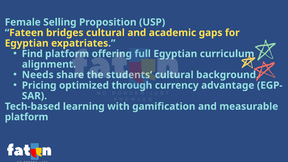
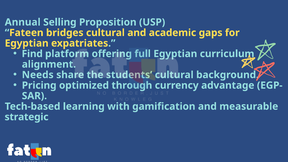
Female: Female -> Annual (23, 22)
platform: platform -> strategic (27, 117)
